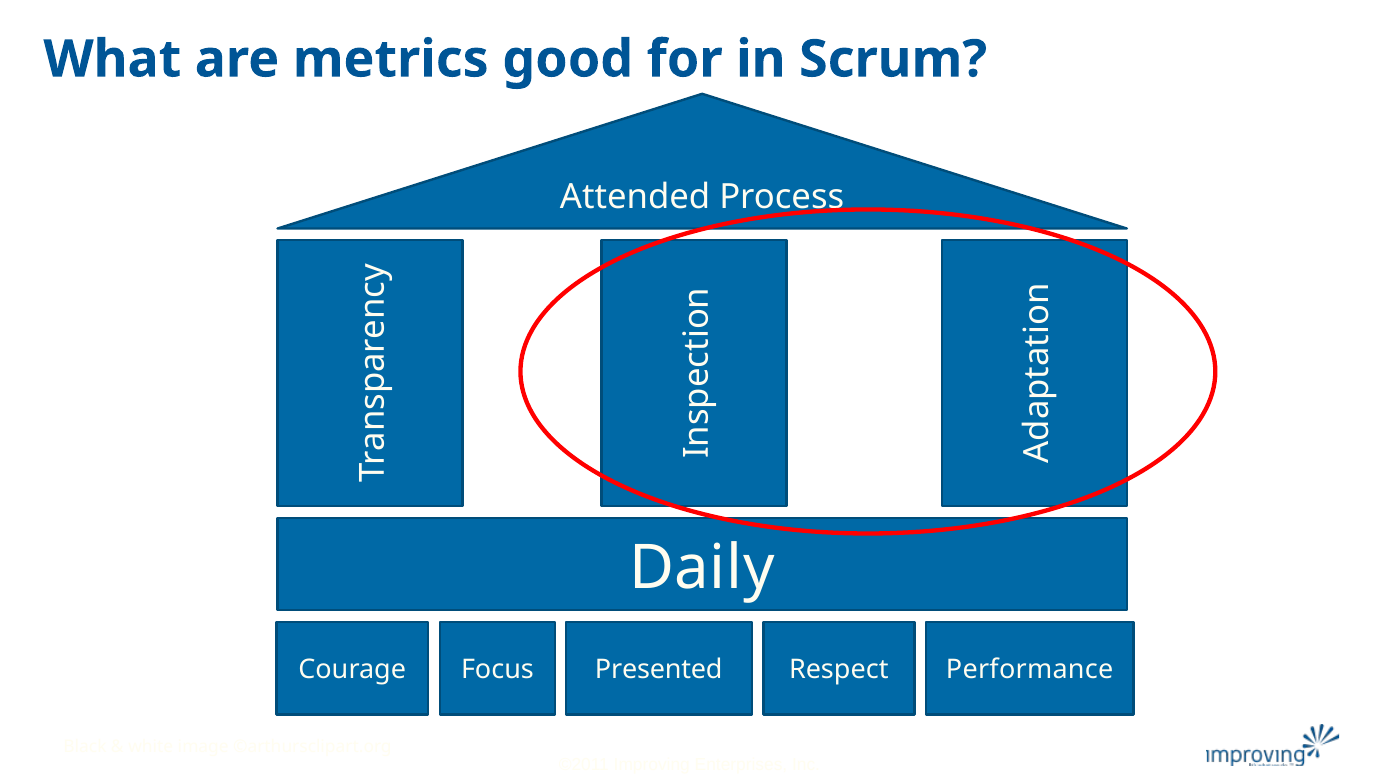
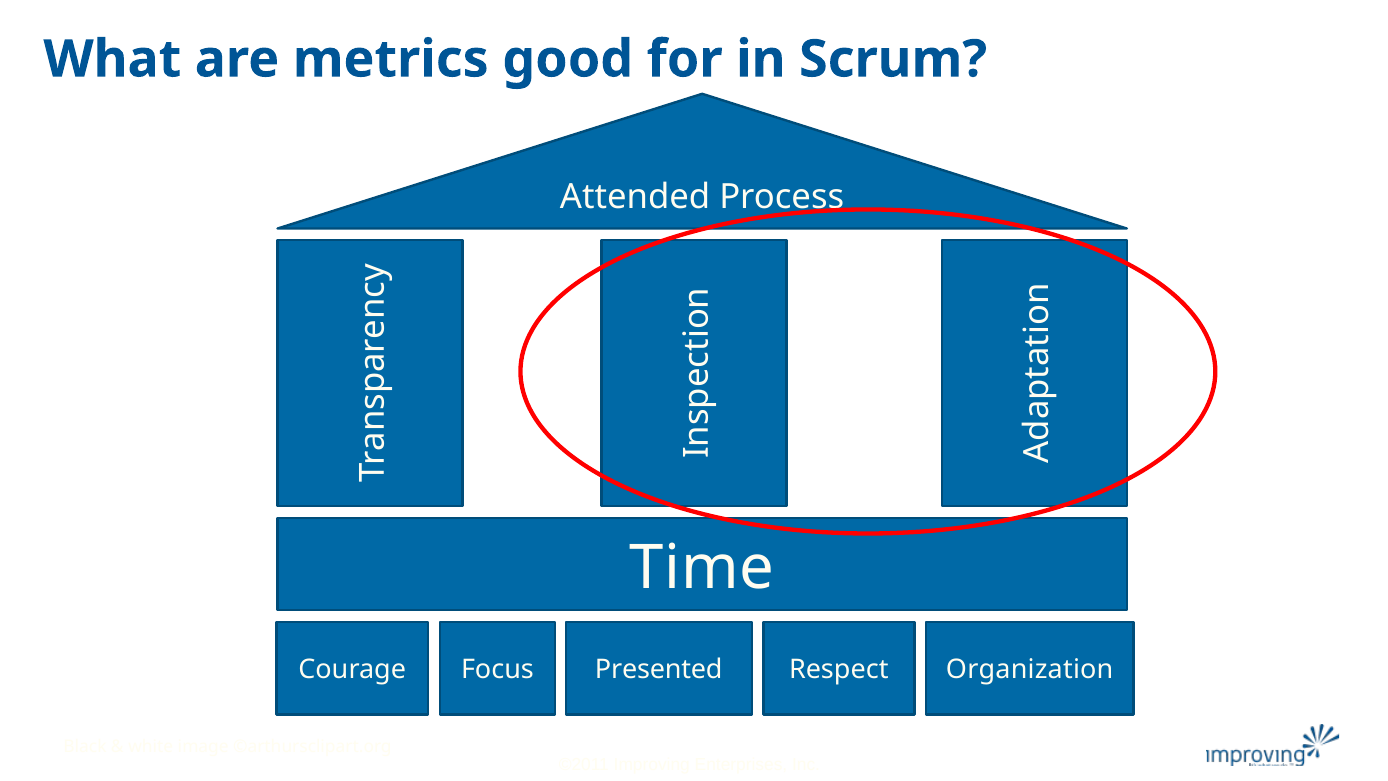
Daily: Daily -> Time (702, 568)
Performance: Performance -> Organization (1030, 670)
